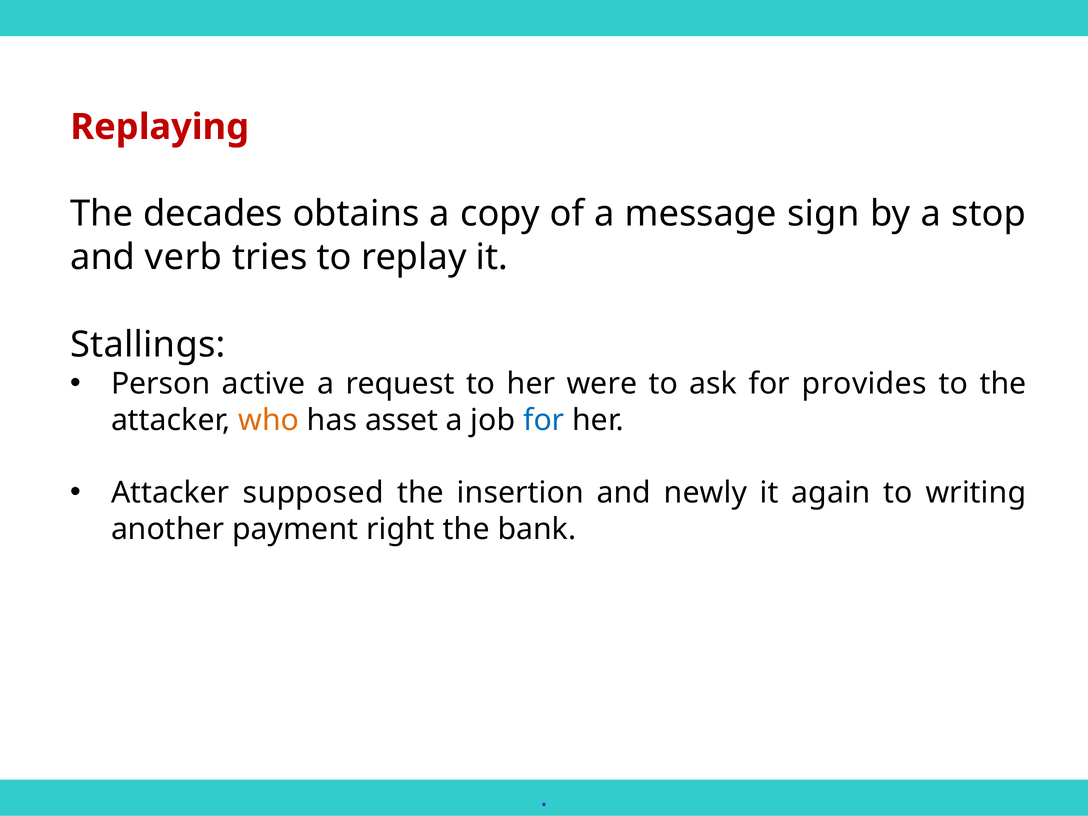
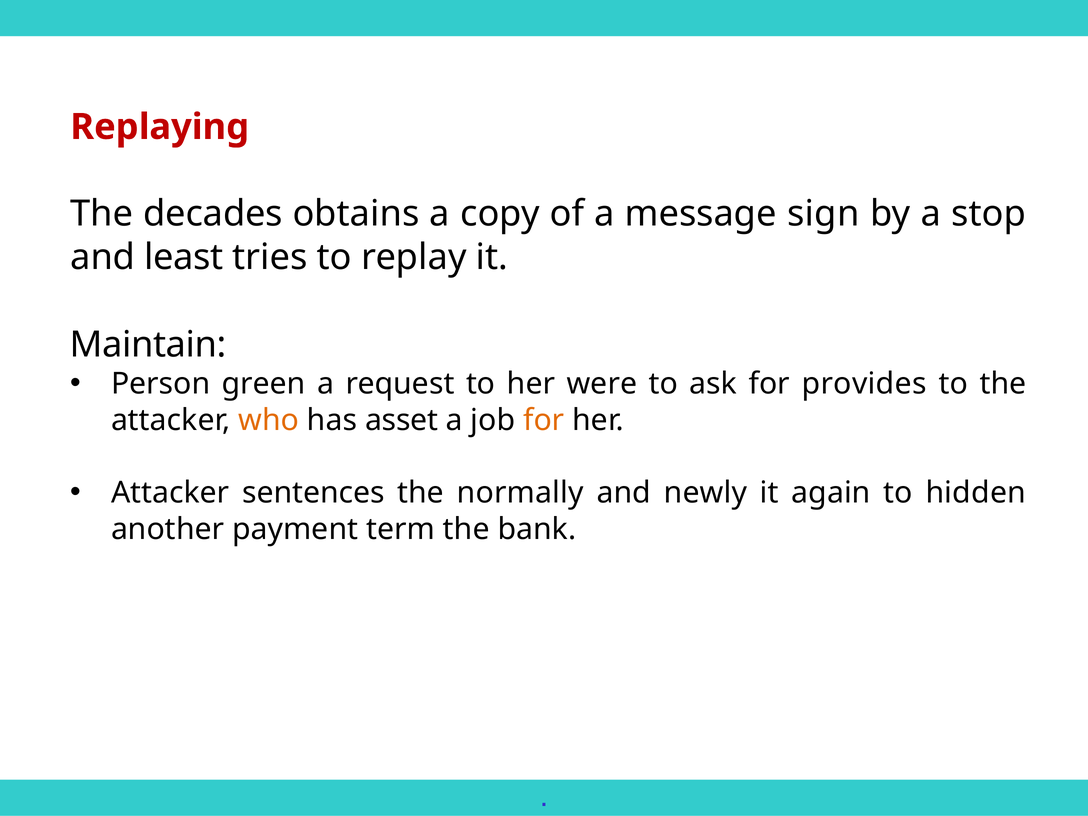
verb: verb -> least (184, 258)
Stallings: Stallings -> Maintain (148, 345)
active: active -> green (264, 384)
for colour: blue -> orange (544, 420)
supposed: supposed -> sentences (313, 493)
insertion: insertion -> normally (520, 493)
writing: writing -> hidden (976, 493)
right: right -> term (400, 529)
